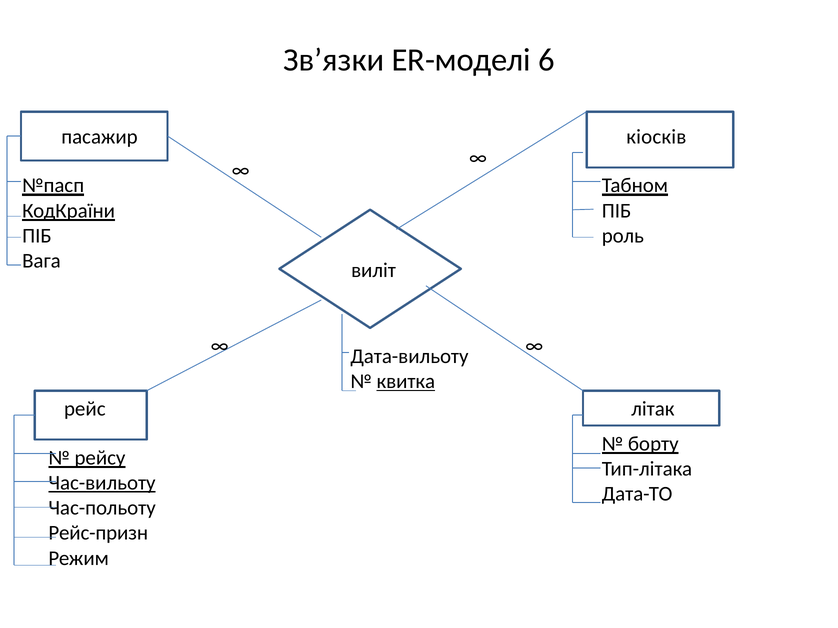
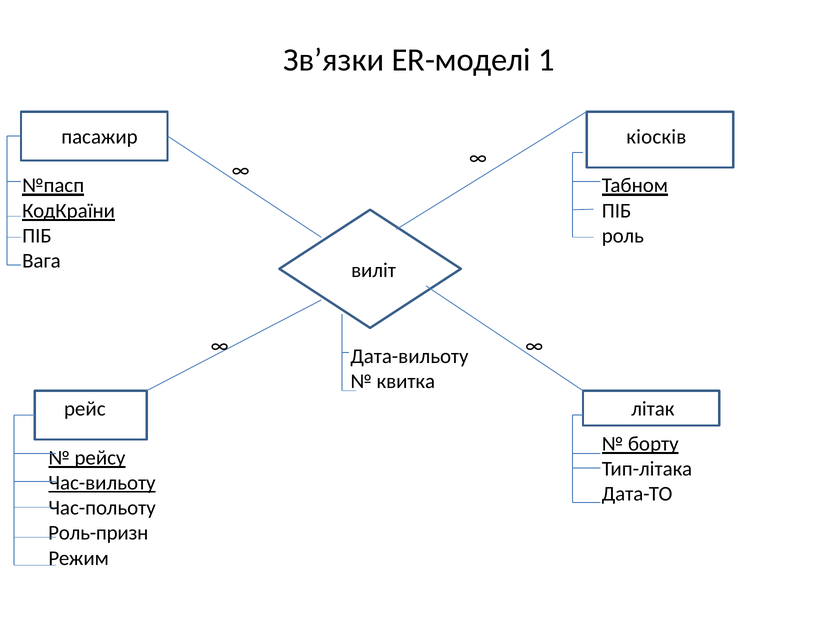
6: 6 -> 1 (546, 60)
квитка underline: present -> none (406, 382)
Рейс-призн: Рейс-призн -> Роль-призн (98, 533)
